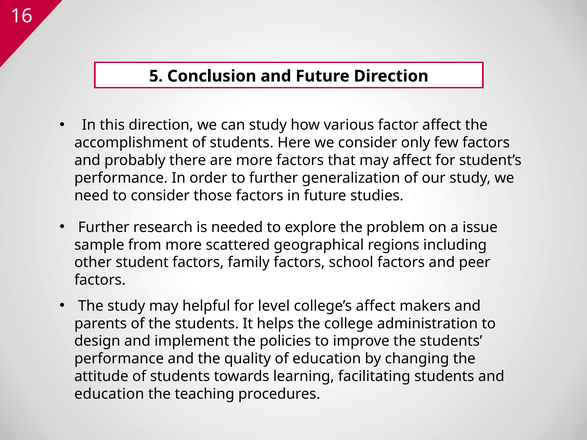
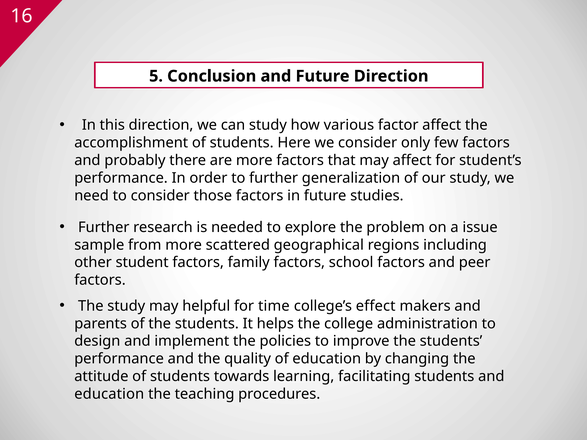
level: level -> time (274, 306)
college’s affect: affect -> effect (376, 306)
